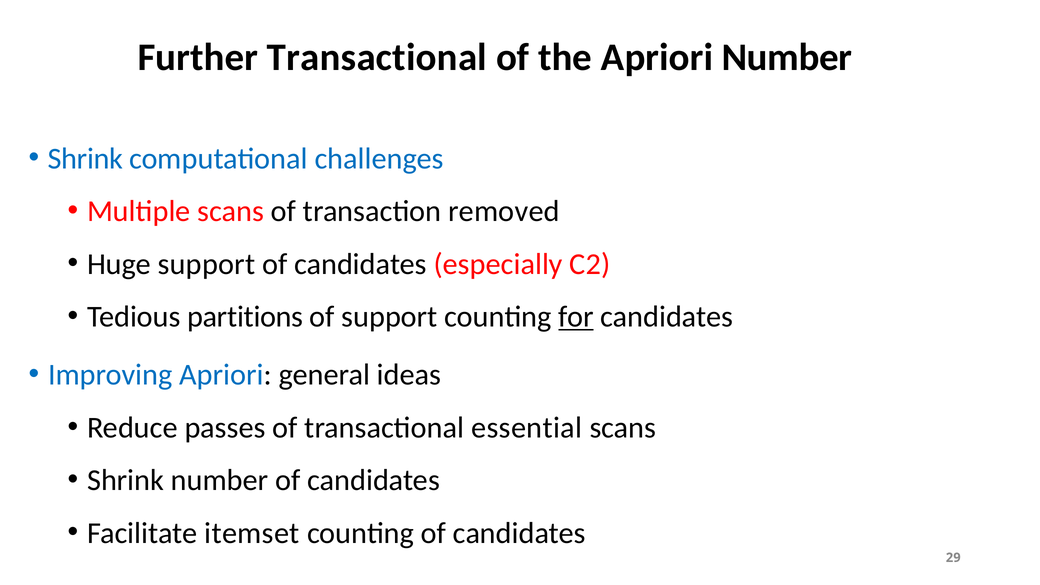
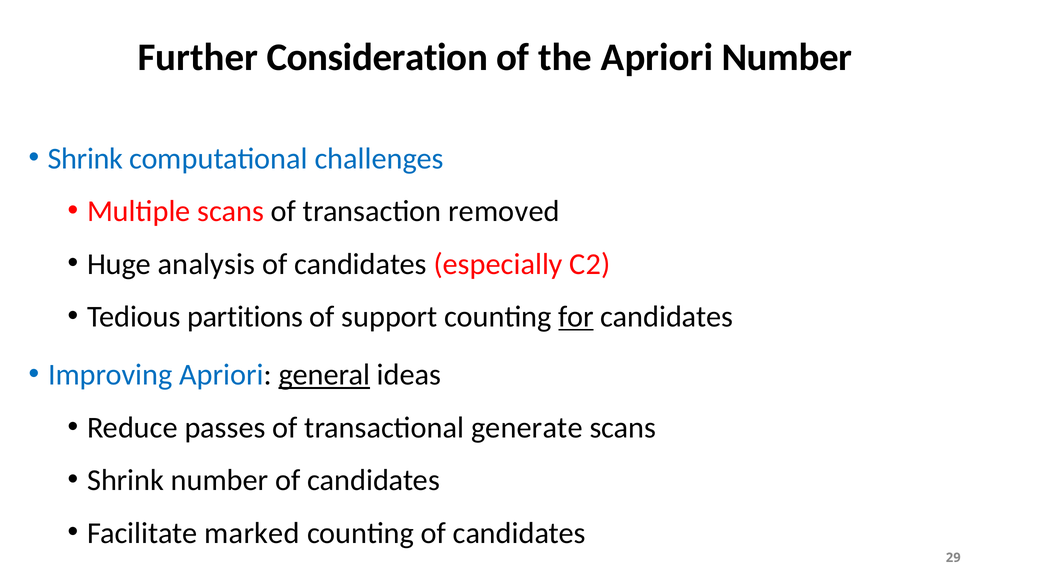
Further Transactional: Transactional -> Consideration (377, 57)
Huge support: support -> analysis (206, 264)
general underline: none -> present (324, 375)
essential: essential -> generate (527, 428)
itemset: itemset -> marked (252, 533)
